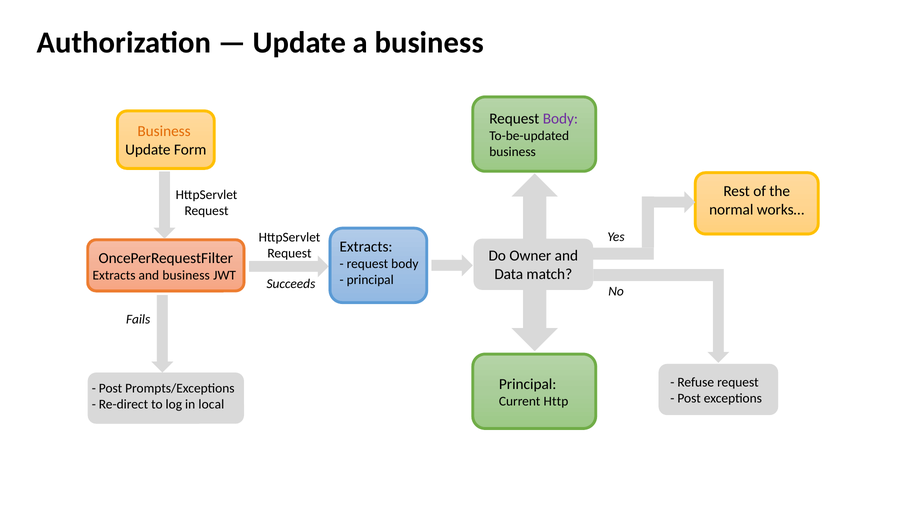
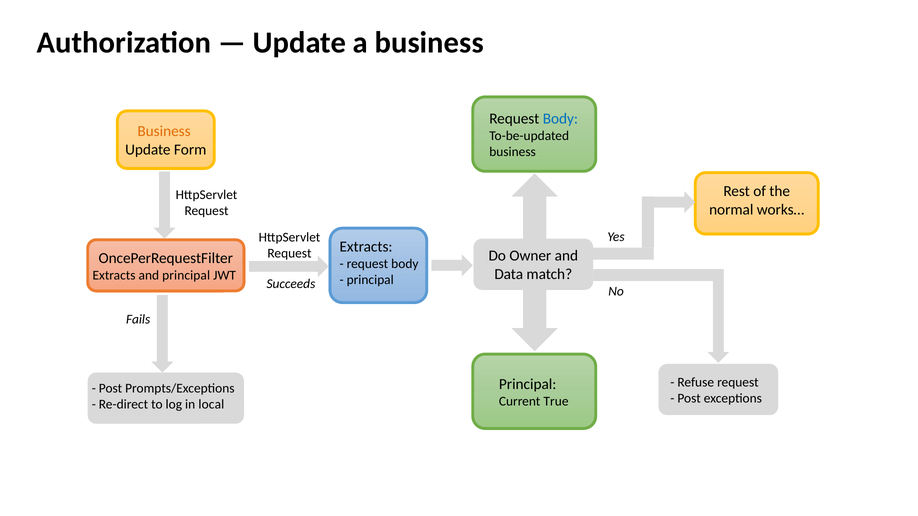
Body colour: purple -> blue (560, 119)
and business: business -> principal (186, 275)
Http: Http -> True (556, 401)
